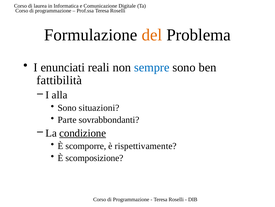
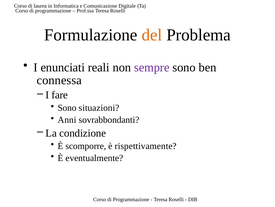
sempre colour: blue -> purple (152, 67)
fattibilità: fattibilità -> connessa (59, 80)
alla: alla -> fare (60, 95)
Parte: Parte -> Anni (67, 120)
condizione underline: present -> none (83, 133)
scomposizione: scomposizione -> eventualmente (94, 157)
